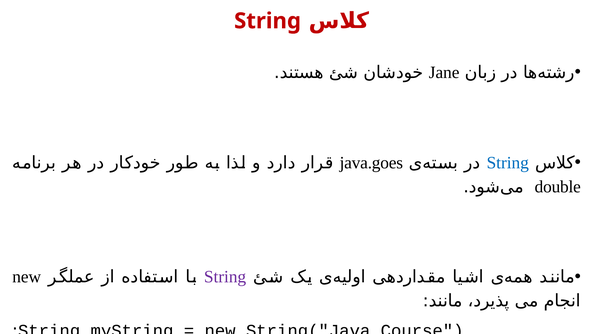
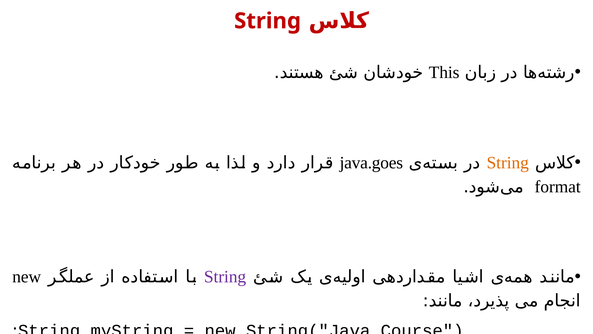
Jane: Jane -> This (444, 72)
String colour: blue -> orange (508, 163)
double: double -> format (558, 186)
